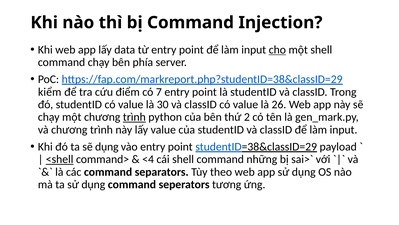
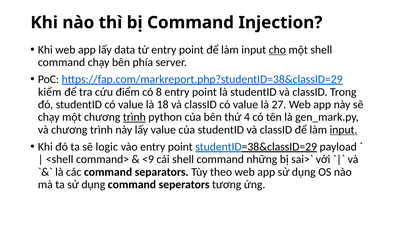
7: 7 -> 8 (159, 92)
30: 30 -> 18 (163, 104)
26: 26 -> 27 (279, 104)
2: 2 -> 4 (247, 117)
input underline: none -> present (344, 129)
sẽ dụng: dụng -> logic (107, 146)
<shell underline: present -> none (60, 159)
<4: <4 -> <9 (148, 159)
